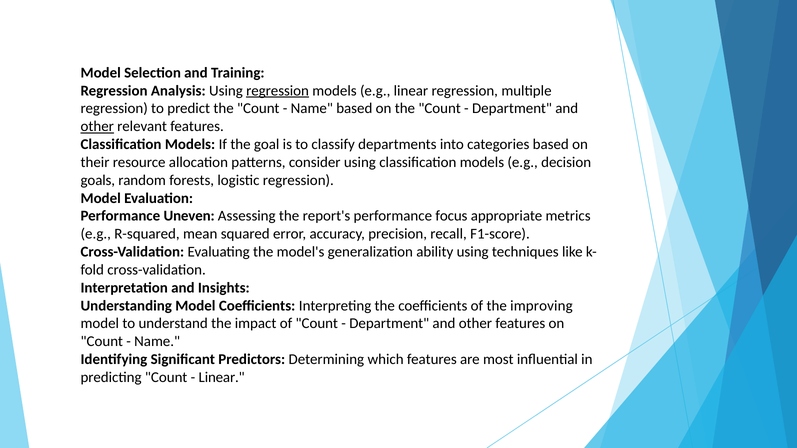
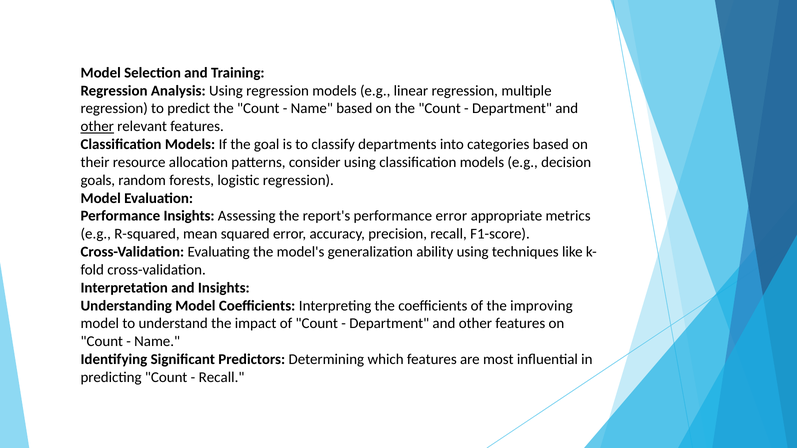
regression underline: present -> none (278, 91)
Performance Uneven: Uneven -> Insights (189, 216)
performance focus: focus -> error (451, 216)
Linear: Linear -> Recall (222, 378)
